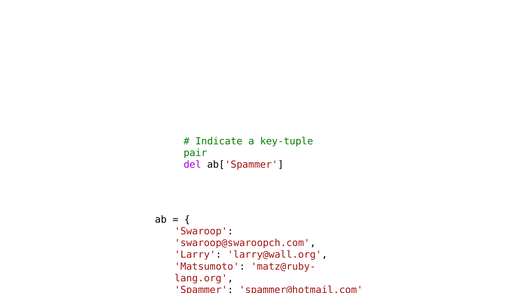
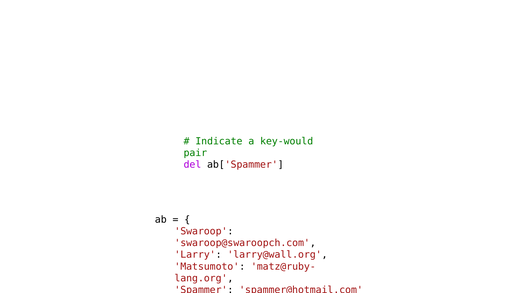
key-tuple: key-tuple -> key-would (287, 141)
